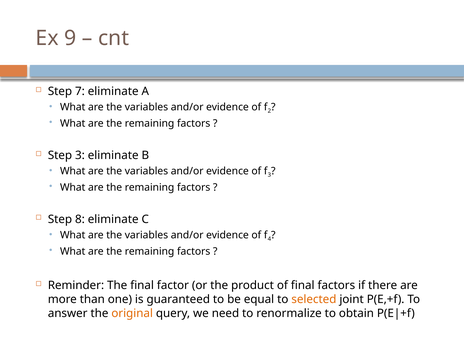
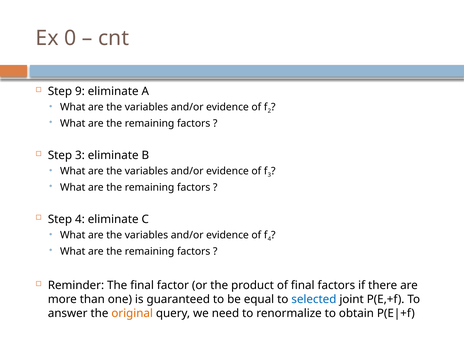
9: 9 -> 0 (70, 38)
7: 7 -> 9 (80, 91)
Step 8: 8 -> 4 (80, 219)
selected colour: orange -> blue (314, 299)
